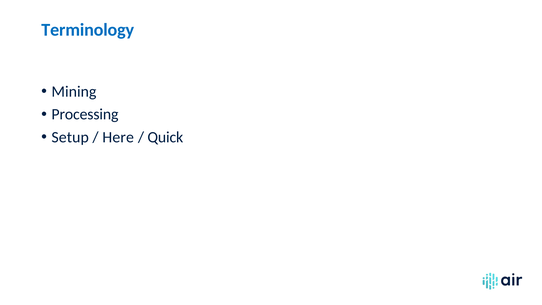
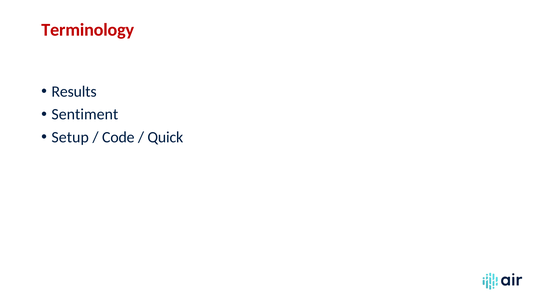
Terminology colour: blue -> red (88, 30)
Mining: Mining -> Results (74, 92)
Processing: Processing -> Sentiment (85, 114)
Here: Here -> Code (118, 137)
